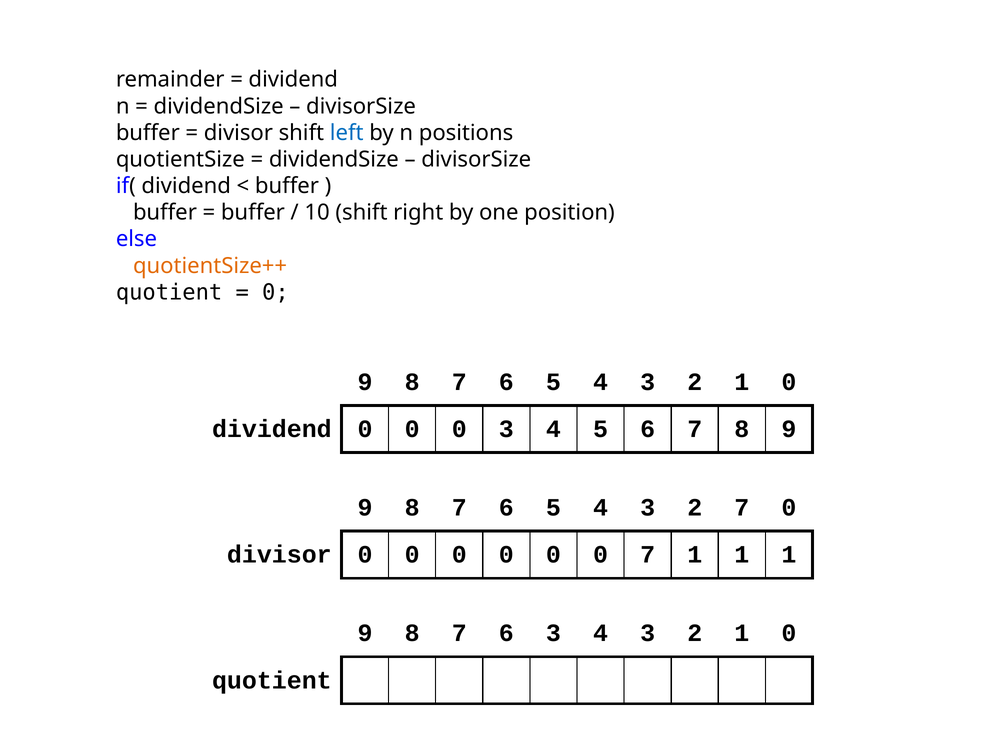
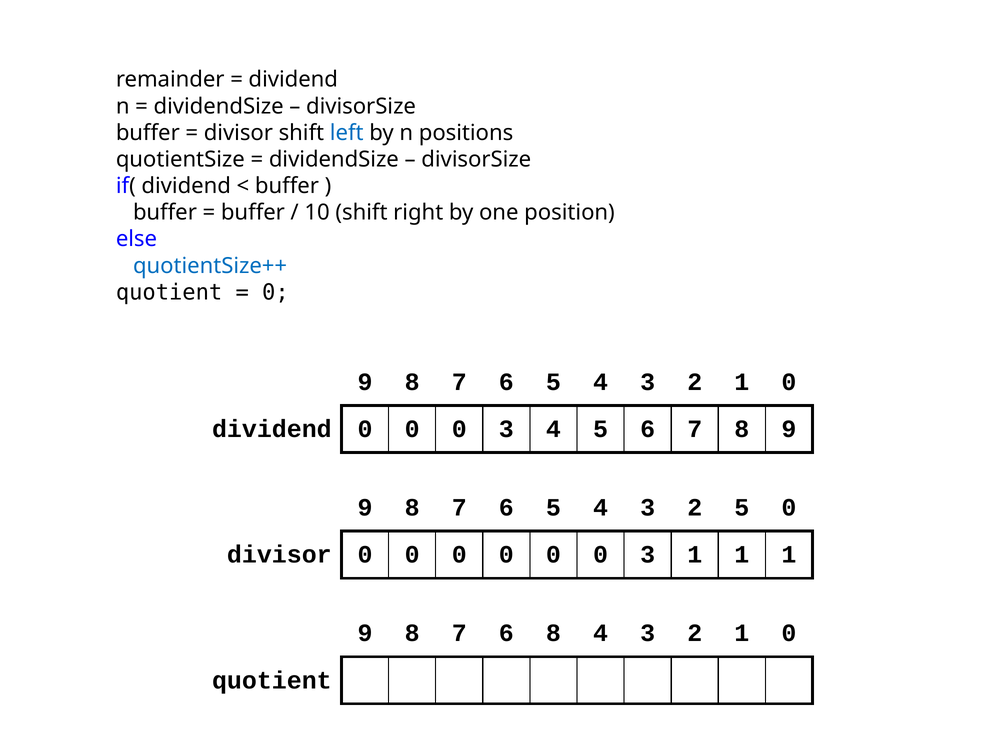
quotientSize++ colour: orange -> blue (210, 266)
2 7: 7 -> 5 (742, 507)
7: 7 -> 3 (648, 554)
6 3: 3 -> 8 (553, 633)
